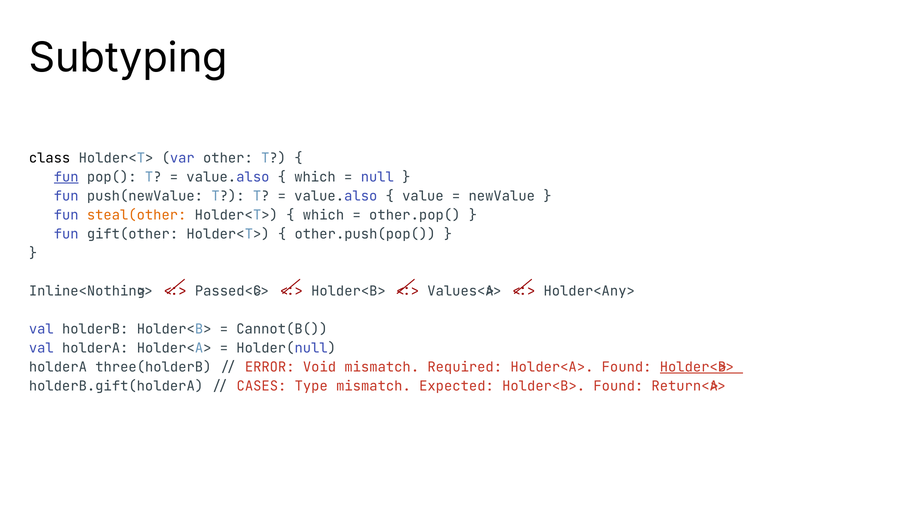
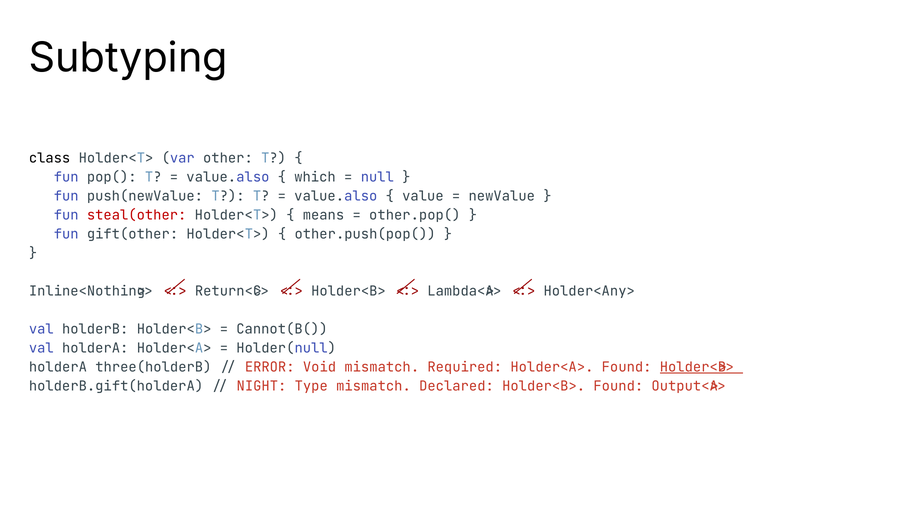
fun underline: present -> none (66, 177)
steal(other colour: orange -> red (137, 215)
which: which -> means (323, 215)
Passed<C>: Passed<C> -> Return<C> (232, 291)
Values<A>: Values<A> -> Lambda<A> (465, 291)
CASES: CASES -> NIGHT (261, 386)
Expected: Expected -> Declared (456, 386)
Return<A>: Return<A> -> Output<A> (693, 386)
